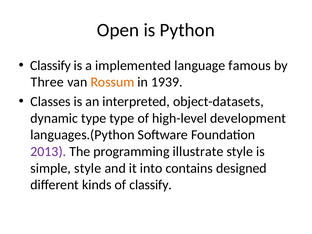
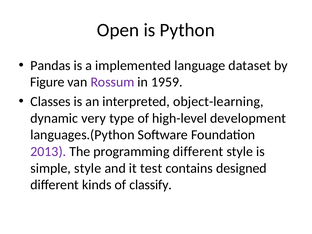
Classify: Classify -> Pandas (50, 65)
famous: famous -> dataset (250, 65)
Three: Three -> Figure (47, 82)
Rossum colour: orange -> purple (112, 82)
1939: 1939 -> 1959 (167, 82)
object-datasets: object-datasets -> object-learning (218, 102)
dynamic type: type -> very (94, 118)
programming illustrate: illustrate -> different (198, 152)
into: into -> test (151, 168)
